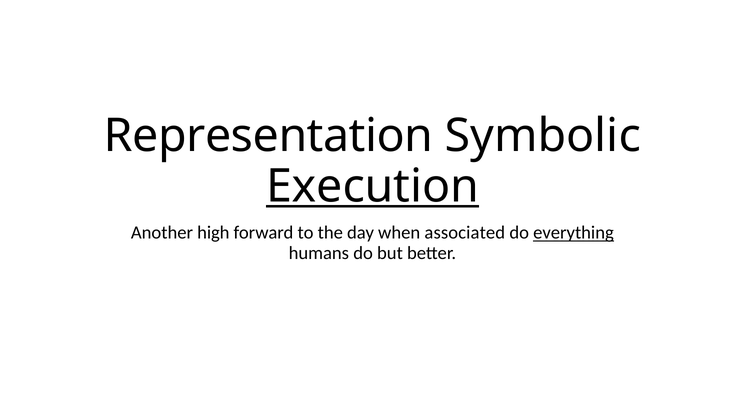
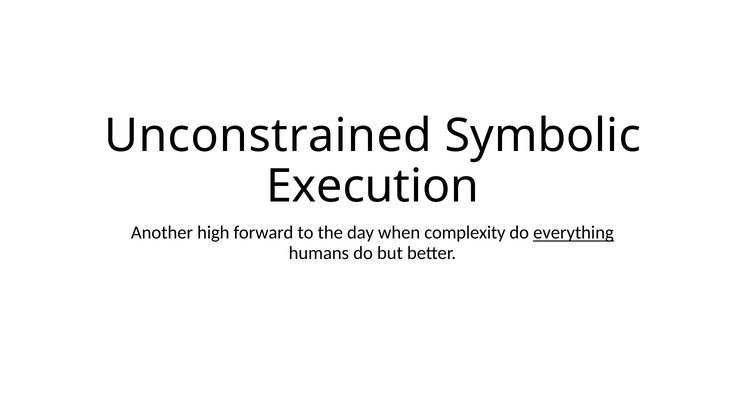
Representation: Representation -> Unconstrained (268, 136)
Execution underline: present -> none (373, 186)
associated: associated -> complexity (465, 233)
